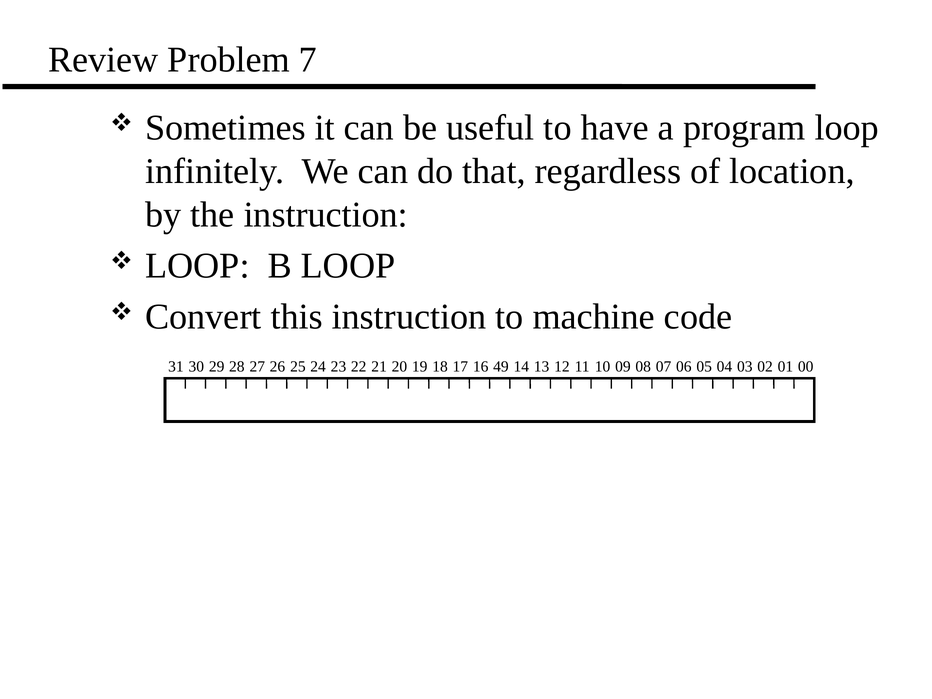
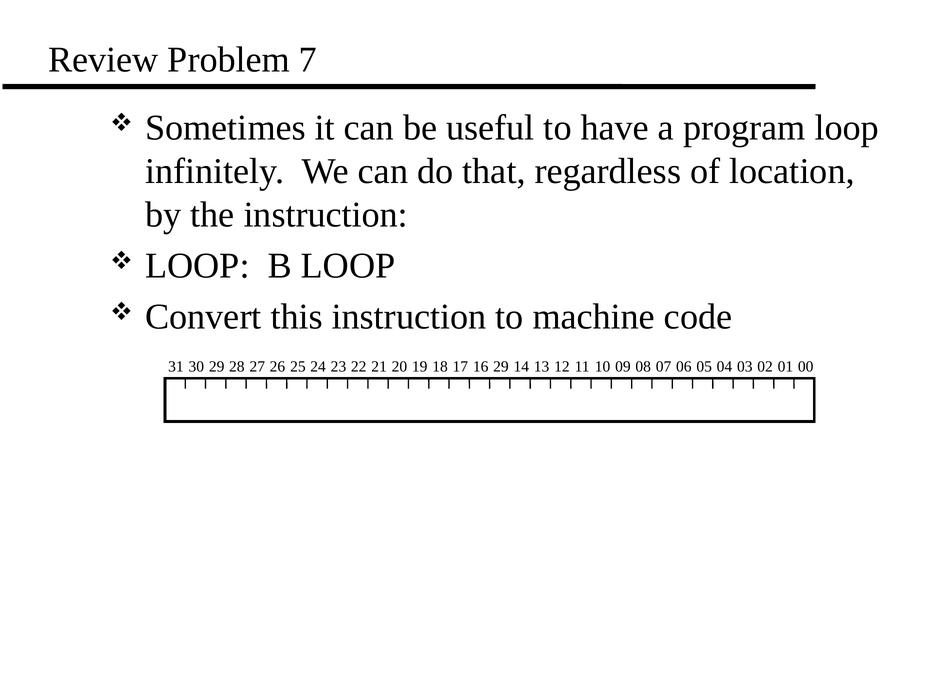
16 49: 49 -> 29 (501, 367)
